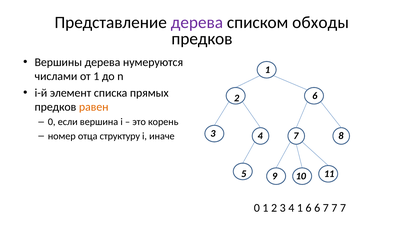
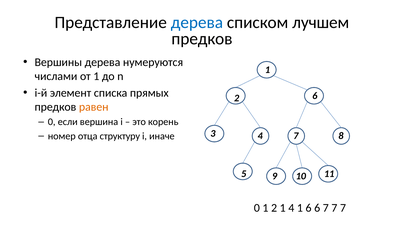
дерева colour: purple -> blue (197, 22)
обходы: обходы -> лучшем (321, 22)
2 3: 3 -> 1 (283, 208)
